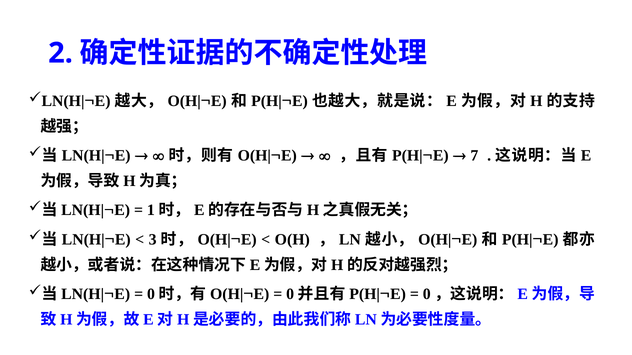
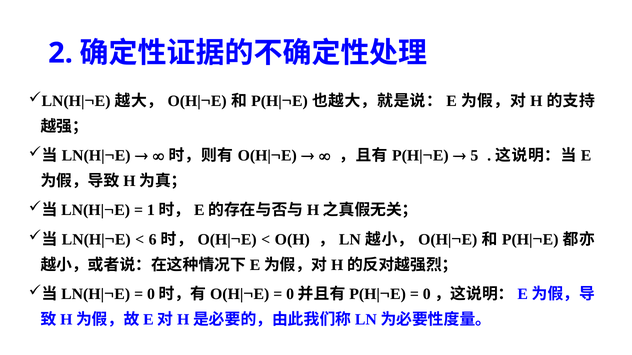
7: 7 -> 5 (474, 156)
3: 3 -> 6 (153, 240)
